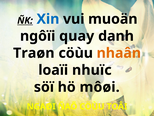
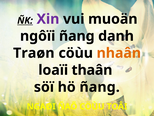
Xin colour: blue -> purple (48, 19)
ngôïi quay: quay -> ñang (77, 36)
nhuïc: nhuïc -> thaân (92, 70)
hö môøi: môøi -> ñang (100, 87)
